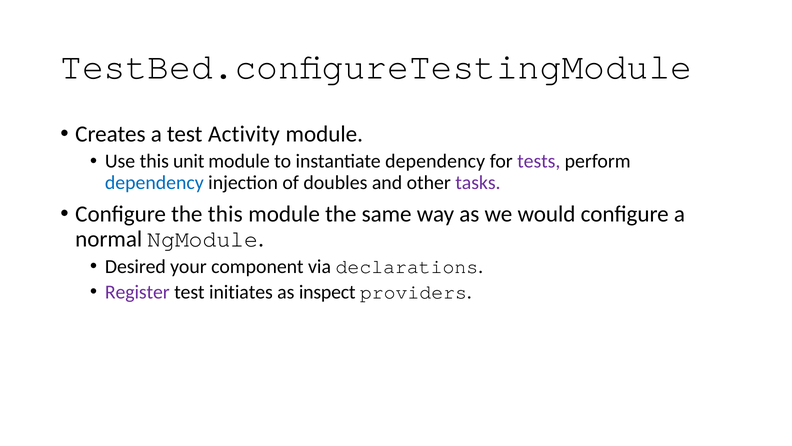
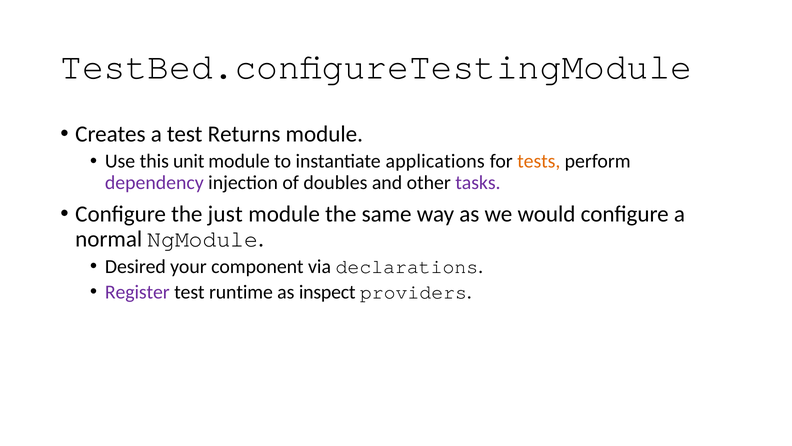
Activity: Activity -> Returns (244, 134)
instantiate dependency: dependency -> applications (435, 161)
tests colour: purple -> orange (539, 161)
dependency colour: blue -> purple (154, 183)
the this: this -> just (225, 214)
initiates: initiates -> runtime (241, 292)
